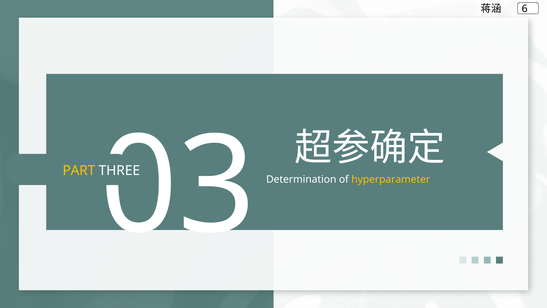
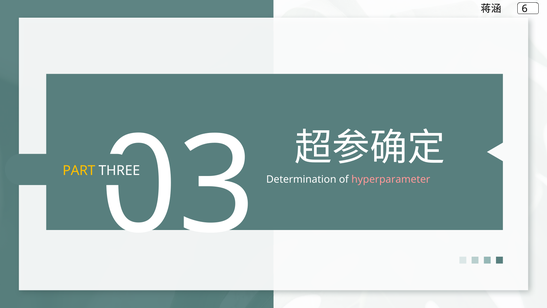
hyperparameter colour: yellow -> pink (391, 179)
